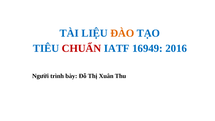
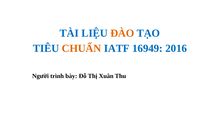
CHUẨN colour: red -> orange (81, 48)
